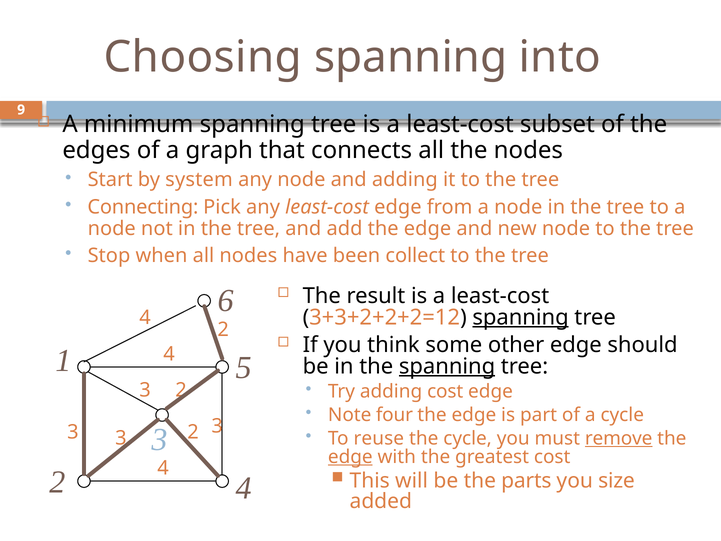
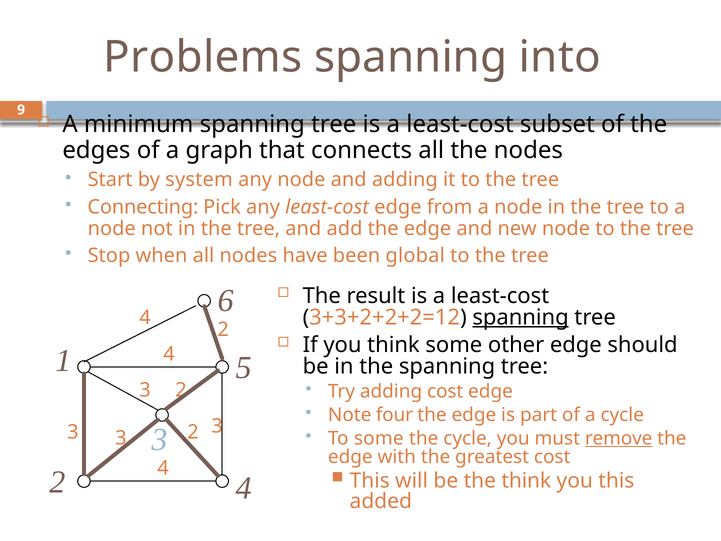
Choosing: Choosing -> Problems (203, 57)
collect: collect -> global (415, 256)
spanning underline: present -> none (447, 366)
To reuse: reuse -> some (379, 438)
edge underline: present -> none (350, 457)
the parts: parts -> think (526, 480)
you size: size -> this (616, 480)
